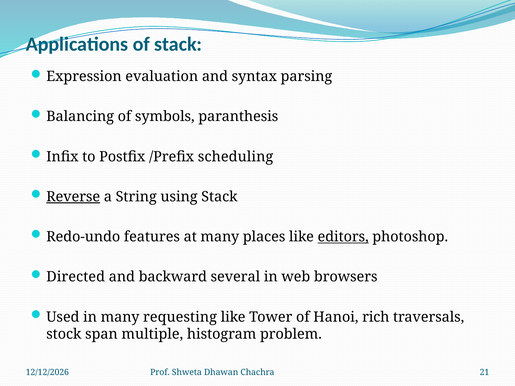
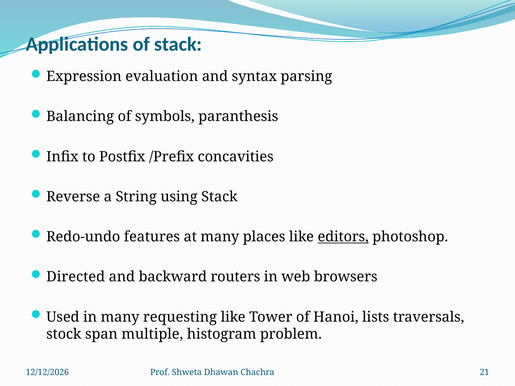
scheduling: scheduling -> concavities (236, 157)
Reverse underline: present -> none (73, 197)
several: several -> routers (235, 277)
rich: rich -> lists (376, 317)
